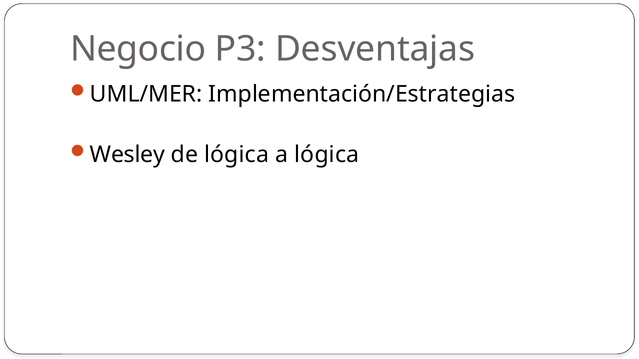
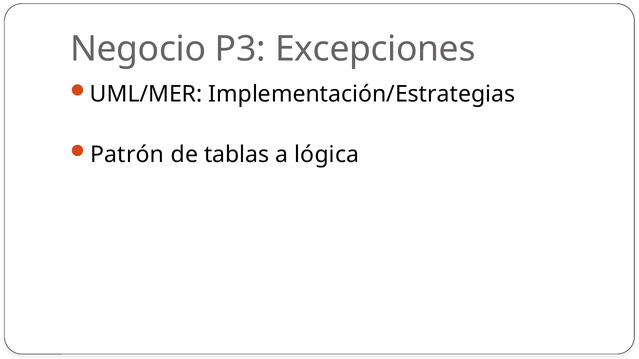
Desventajas: Desventajas -> Excepciones (375, 49)
Wesley: Wesley -> Patrón (127, 155)
de lógica: lógica -> tablas (237, 155)
